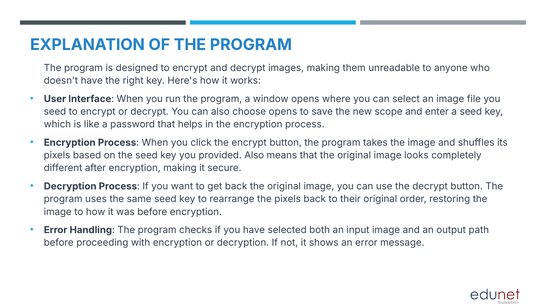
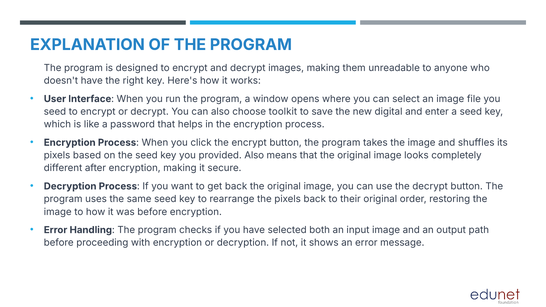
choose opens: opens -> toolkit (283, 112)
scope: scope -> digital (389, 112)
